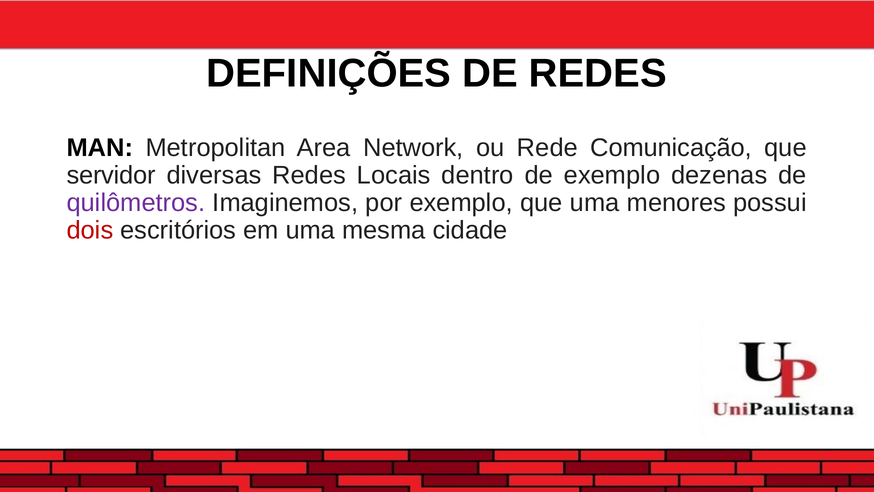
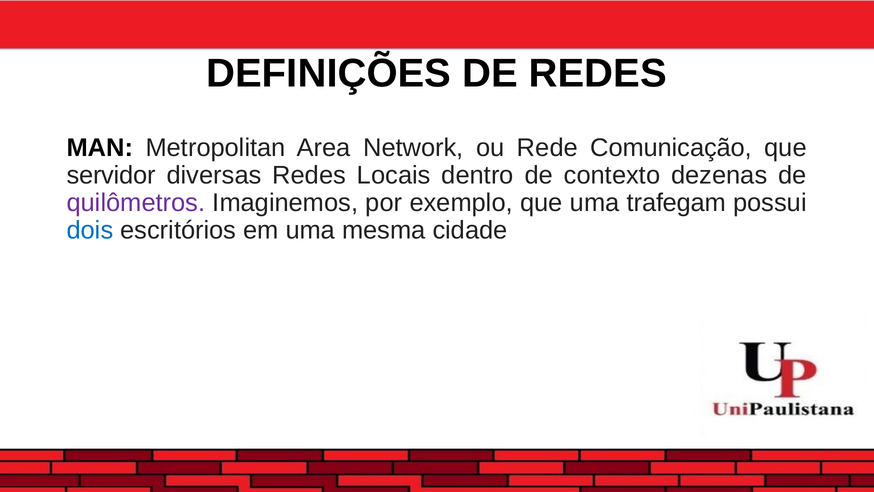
de exemplo: exemplo -> contexto (612, 175)
menores: menores -> trafegam (676, 203)
dois colour: red -> blue (90, 230)
